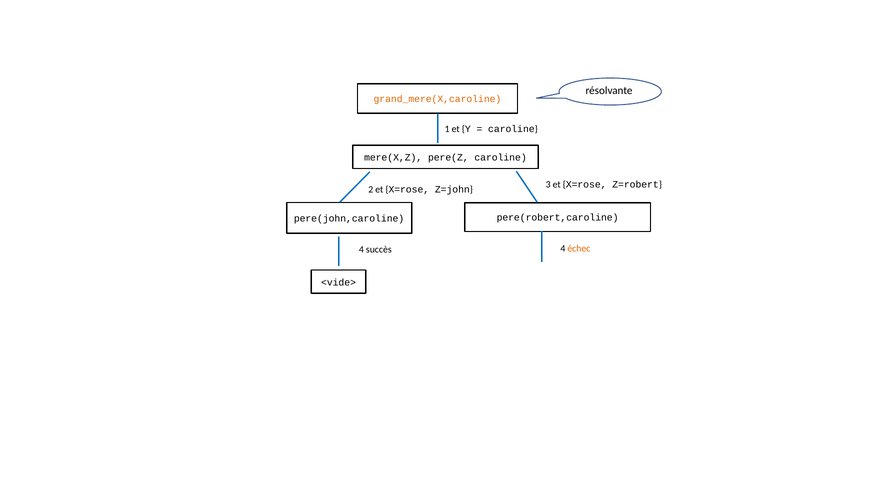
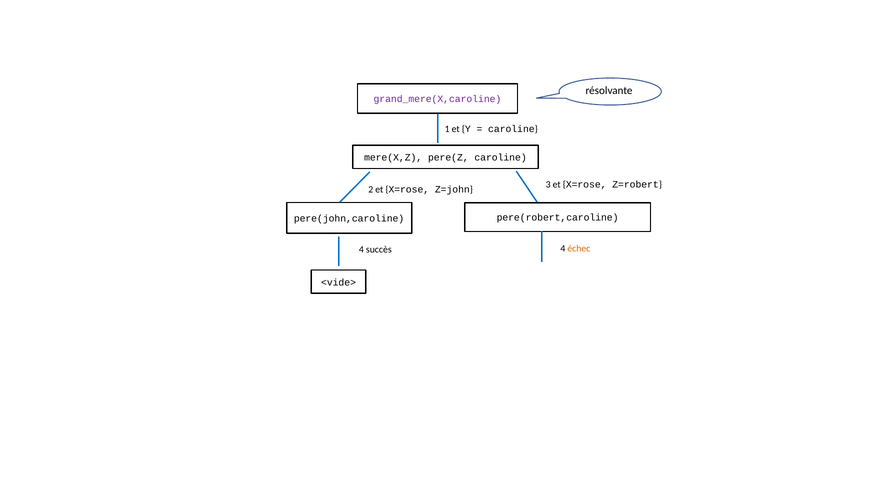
grand_mere(X,caroline colour: orange -> purple (437, 99)
